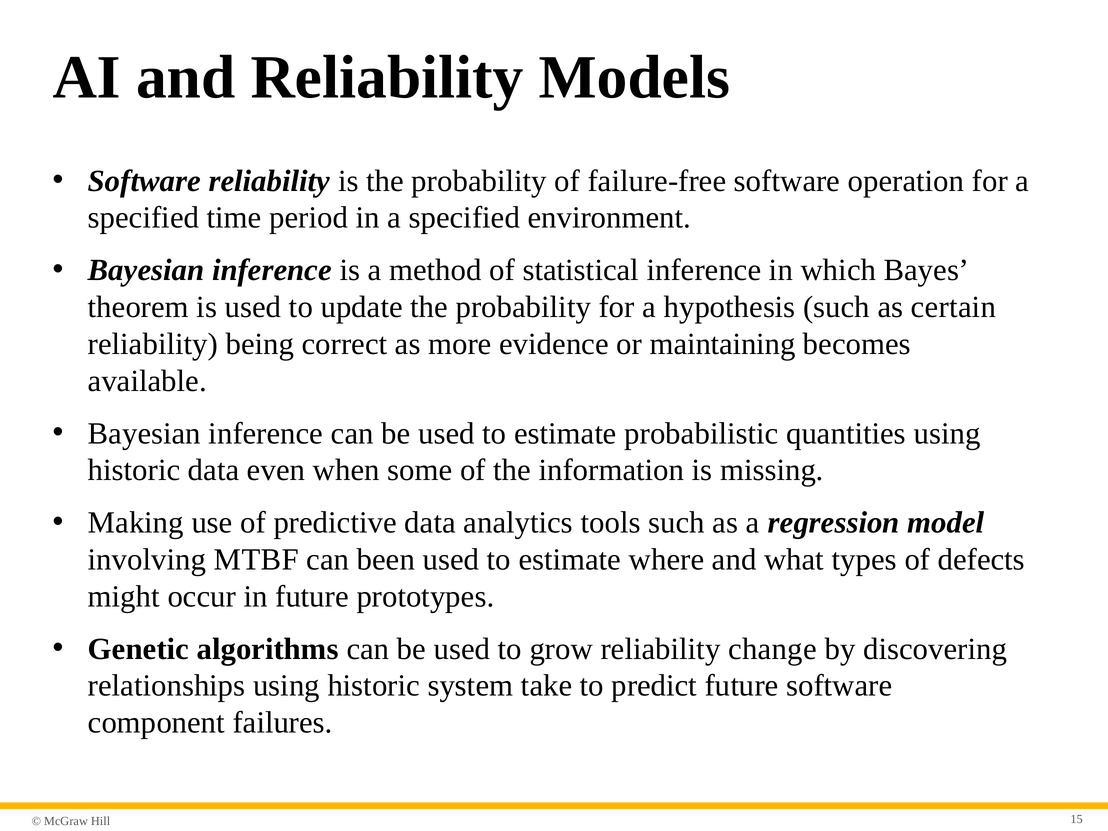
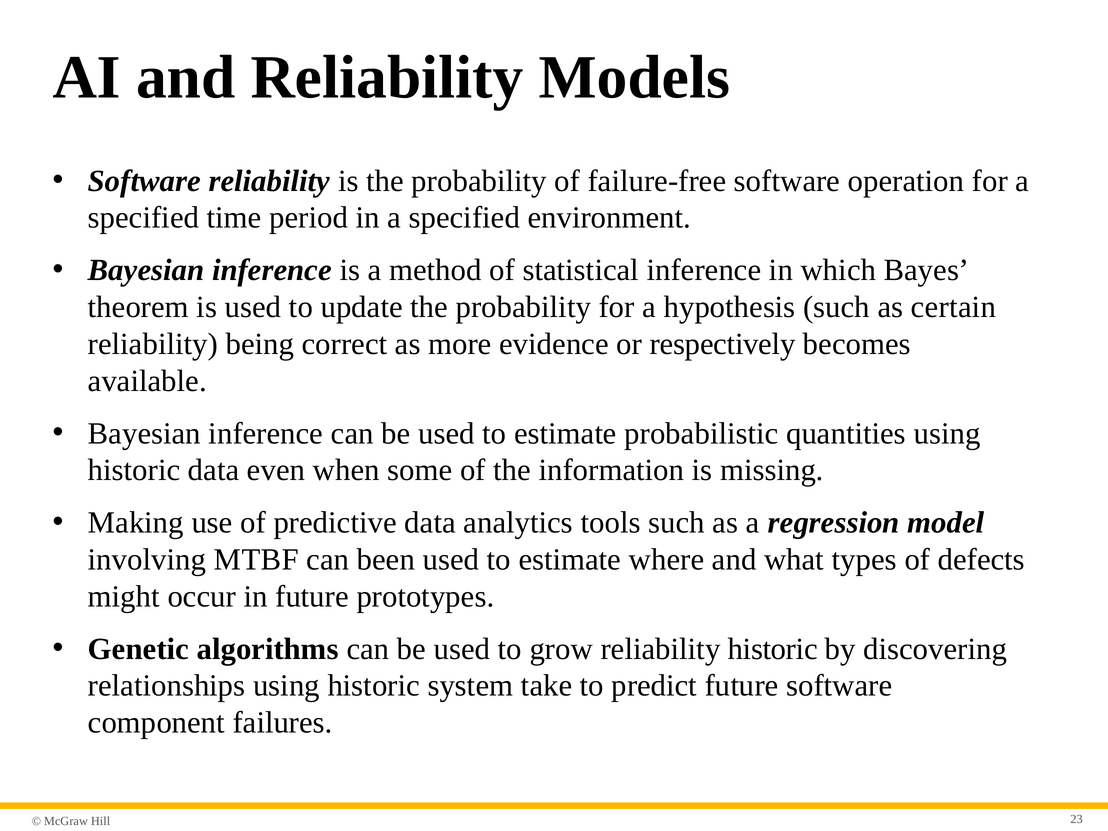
maintaining: maintaining -> respectively (723, 344)
reliability change: change -> historic (773, 649)
15: 15 -> 23 (1077, 819)
